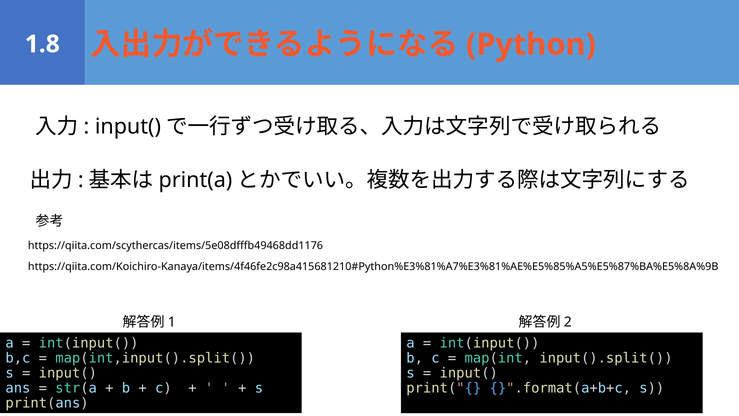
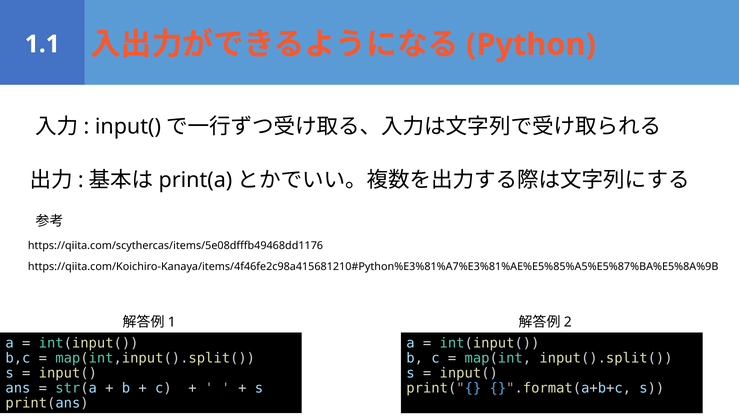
1.8: 1.8 -> 1.1 (42, 44)
